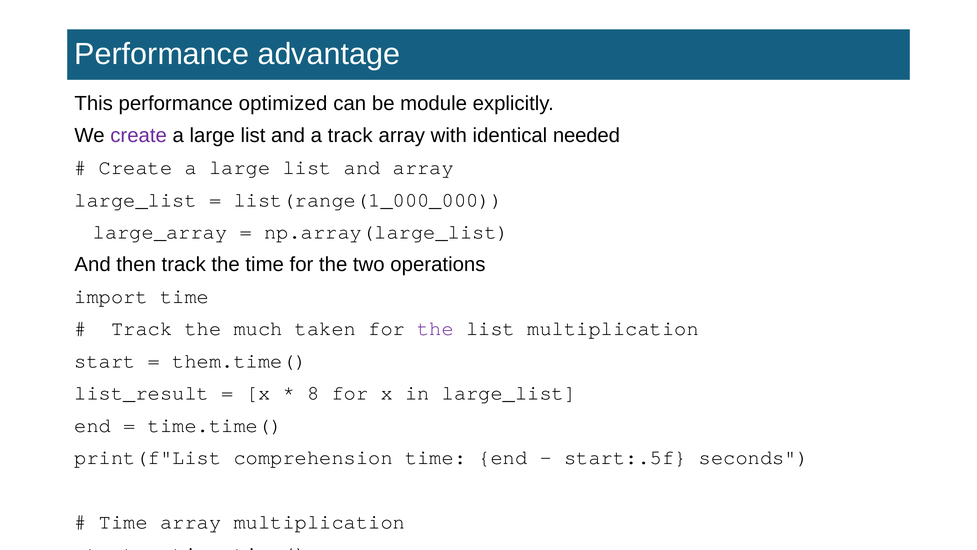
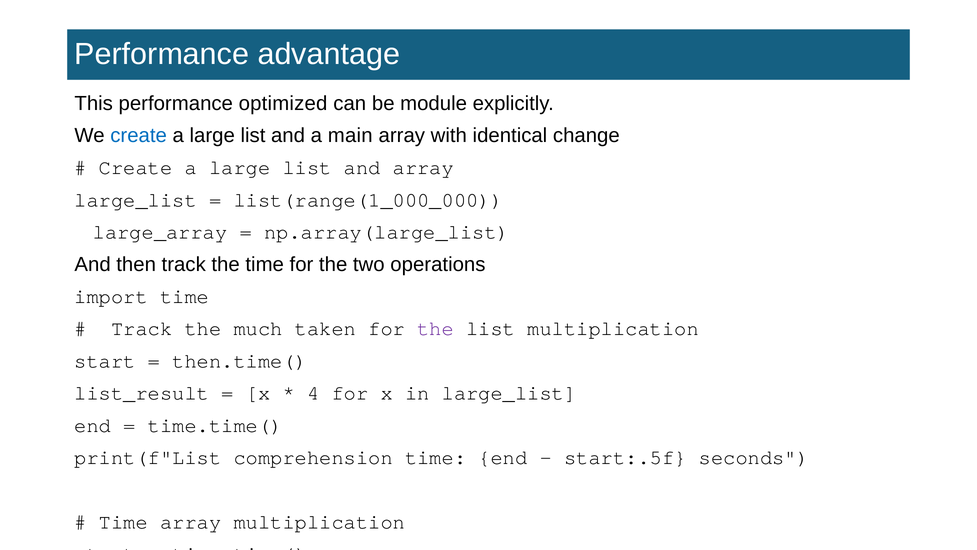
create colour: purple -> blue (139, 135)
a track: track -> main (350, 135)
needed: needed -> change (586, 135)
them.time(: them.time( -> then.time( (240, 361)
8: 8 -> 4 (313, 393)
